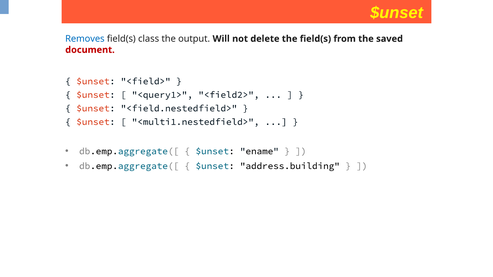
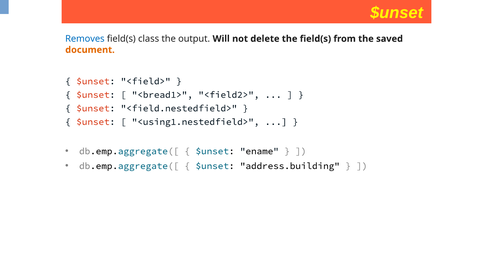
document colour: red -> orange (90, 50)
<query1>: <query1> -> <bread1> (162, 95)
<multi1.nestedfield>: <multi1.nestedfield> -> <using1.nestedfield> (196, 122)
